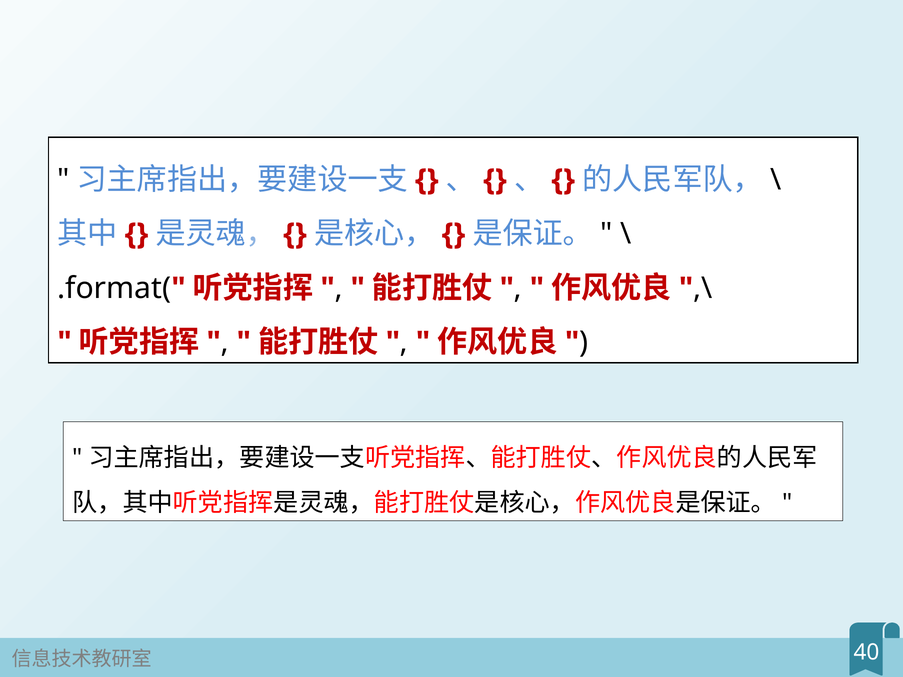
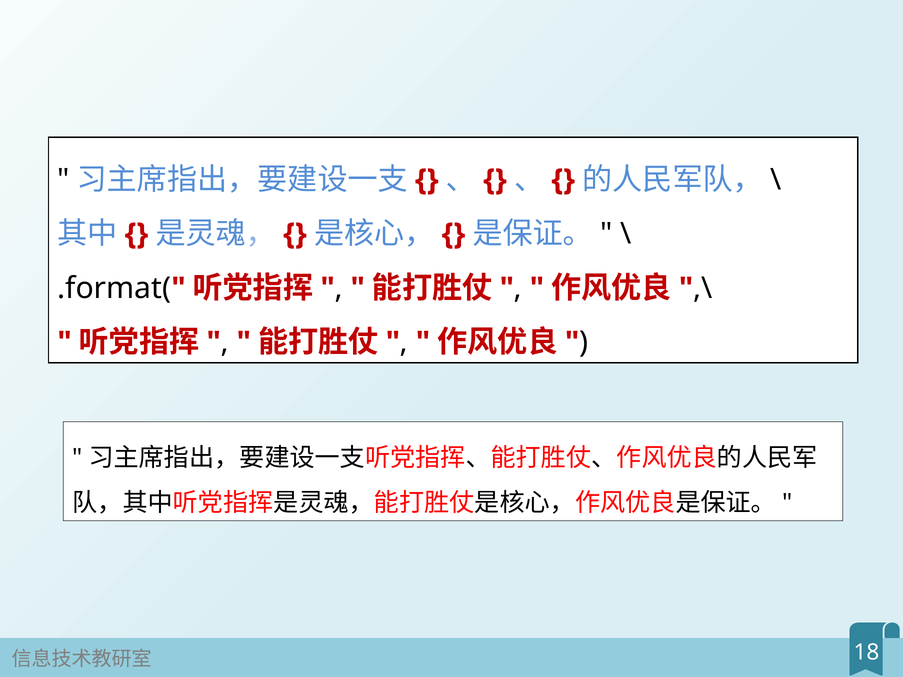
40: 40 -> 18 (866, 653)
